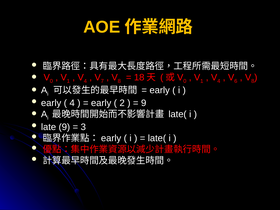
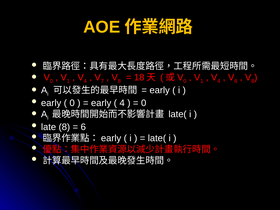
4: 4 -> 0 (72, 103)
2: 2 -> 4 (122, 103)
9: 9 -> 0 (144, 103)
late 9: 9 -> 8 (64, 127)
3: 3 -> 6 (83, 127)
